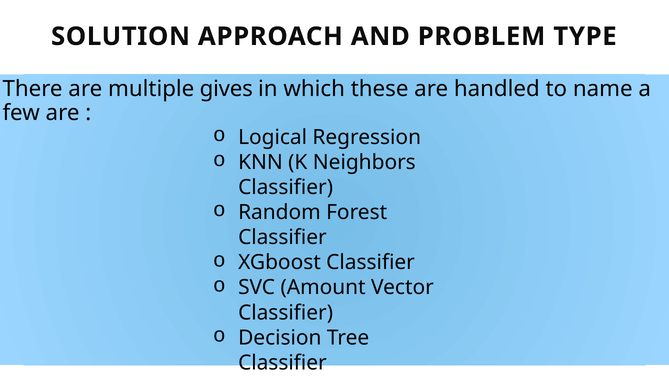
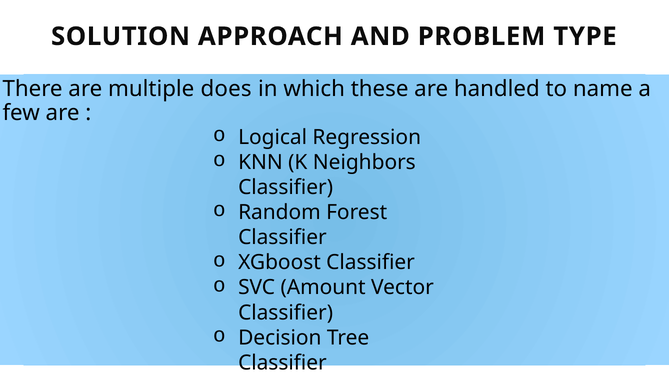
gives: gives -> does (226, 89)
